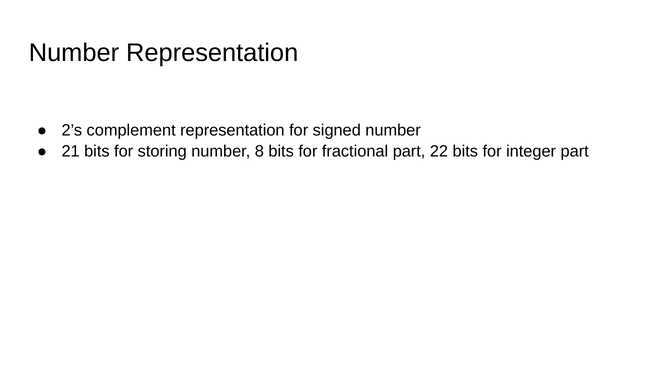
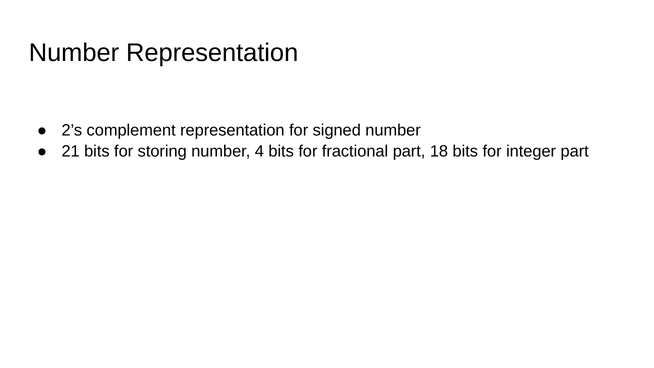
8: 8 -> 4 (259, 151)
22: 22 -> 18 (439, 151)
